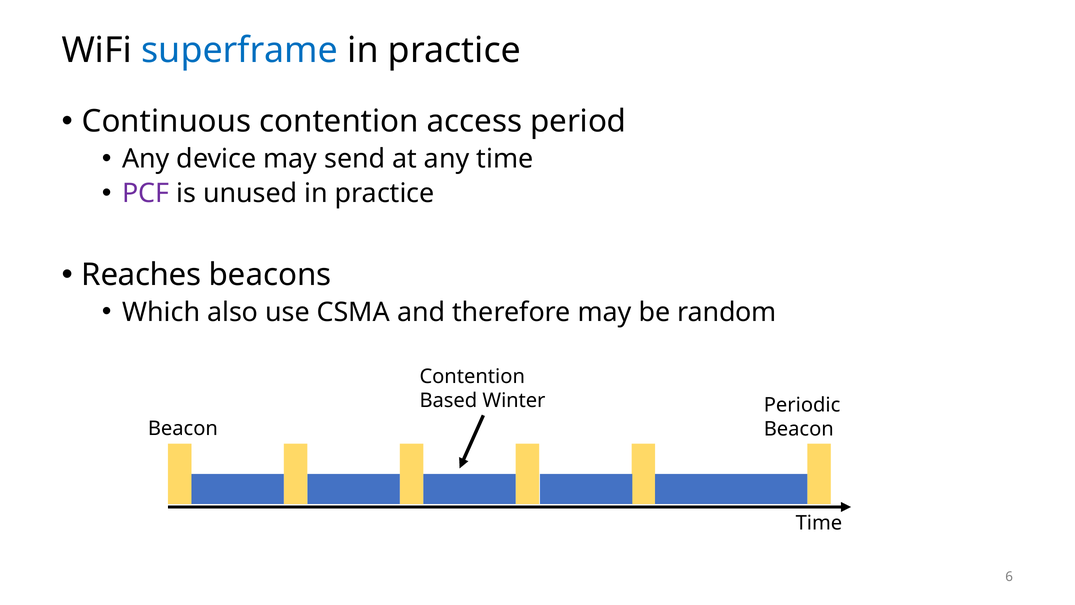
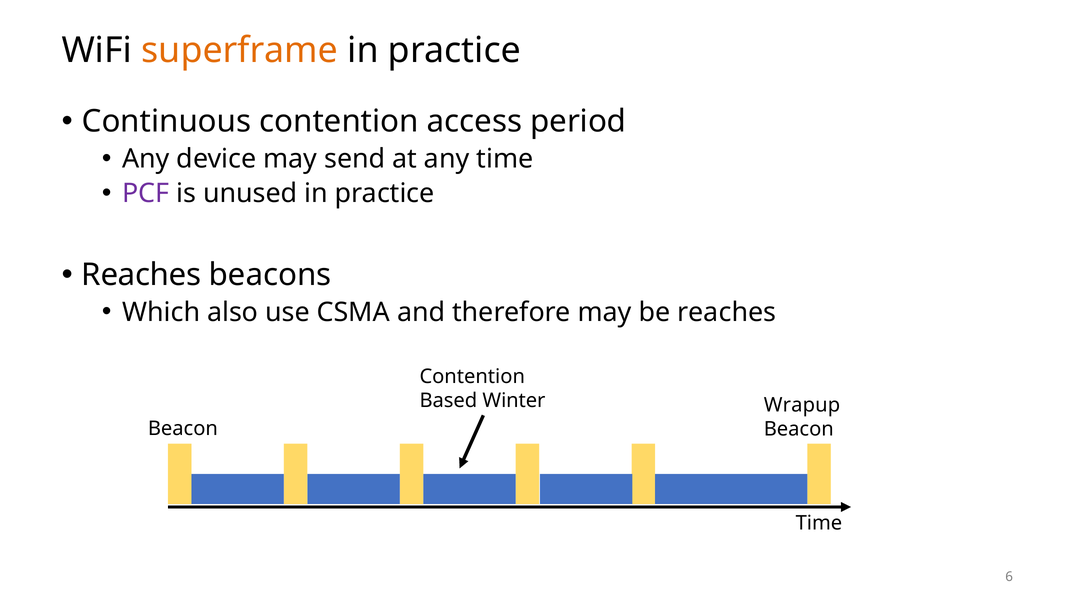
superframe colour: blue -> orange (240, 50)
be random: random -> reaches (727, 312)
Periodic: Periodic -> Wrapup (802, 405)
